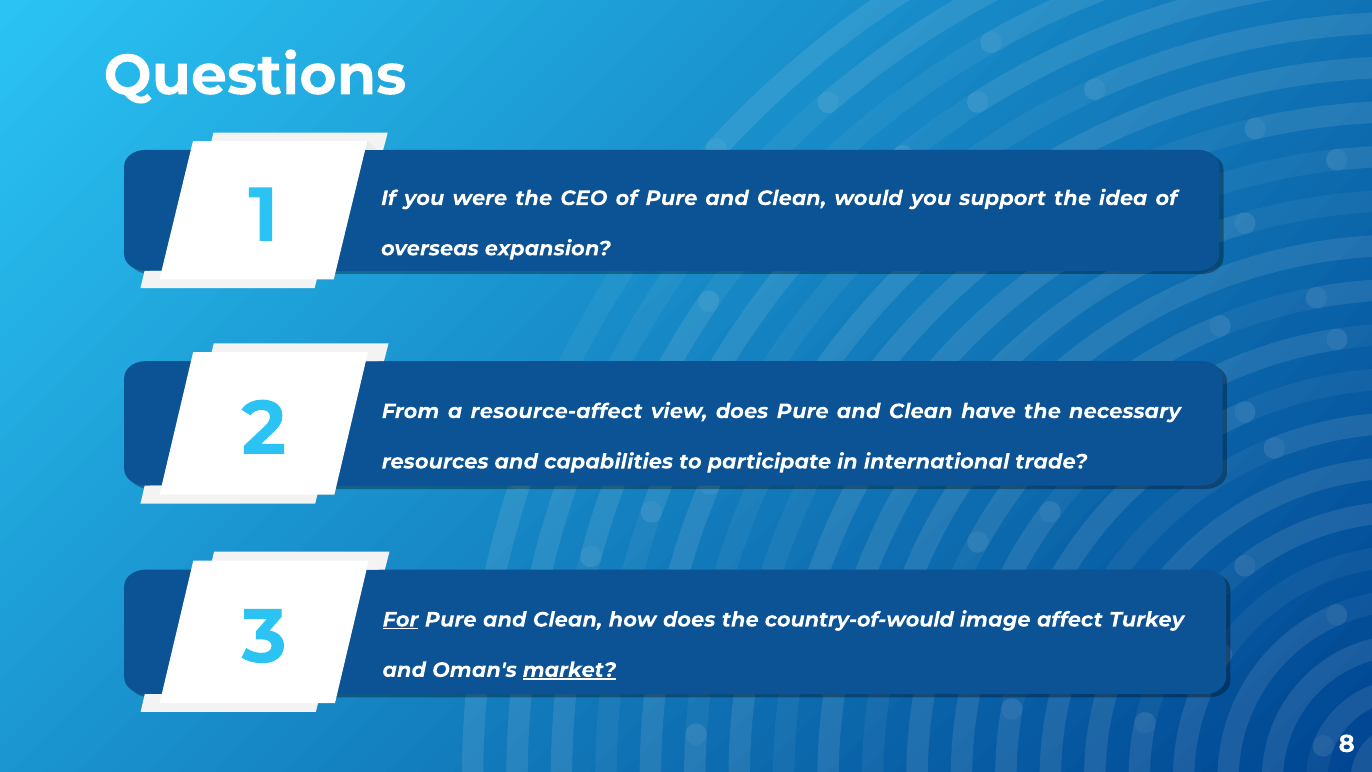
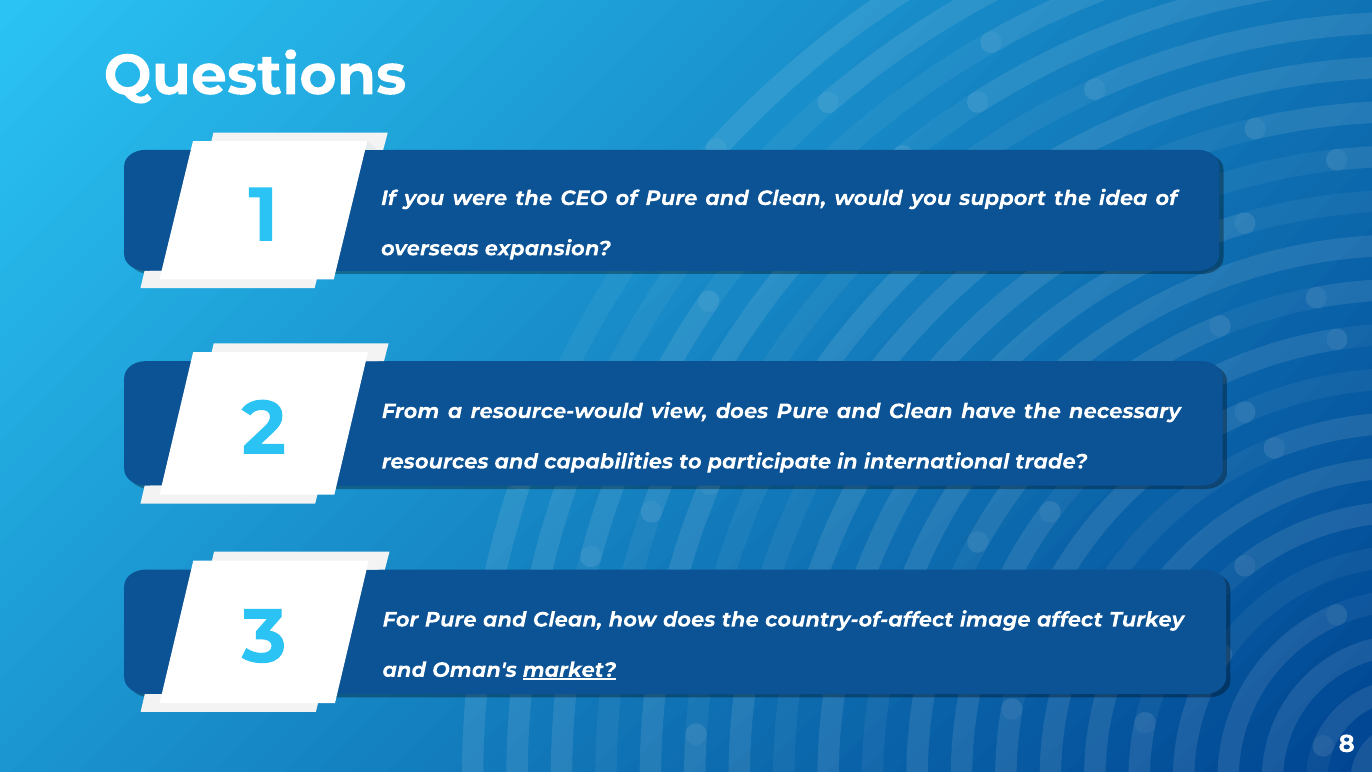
resource-affect: resource-affect -> resource-would (557, 411)
For underline: present -> none (400, 620)
country-of-would: country-of-would -> country-of-affect (859, 620)
